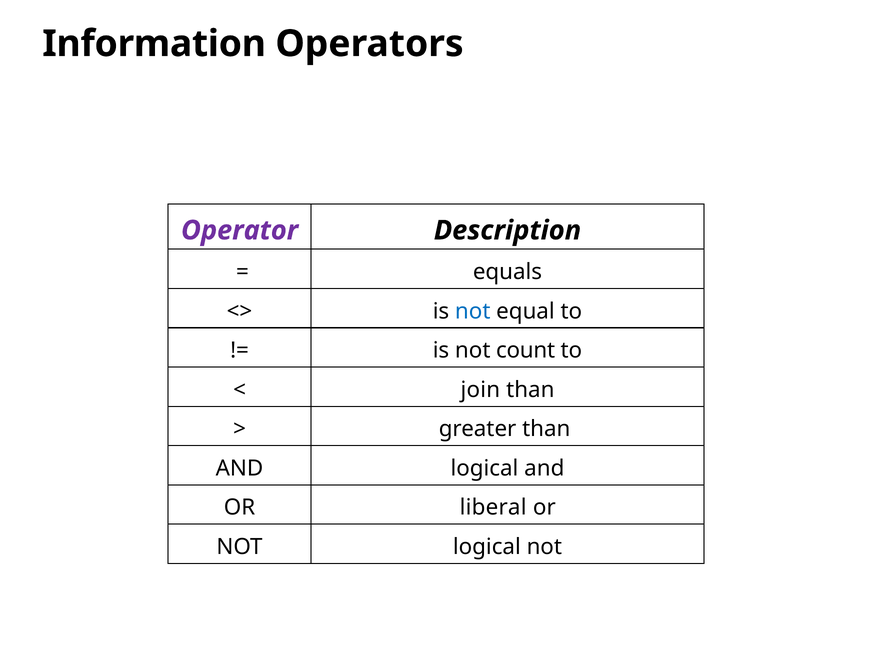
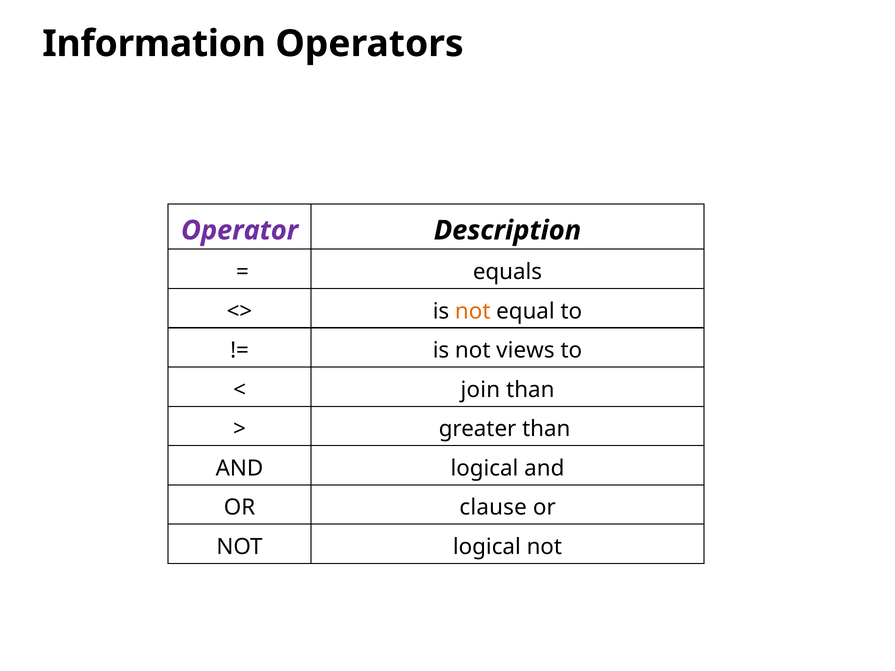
not colour: blue -> orange (473, 311)
count: count -> views (525, 351)
liberal: liberal -> clause (493, 508)
